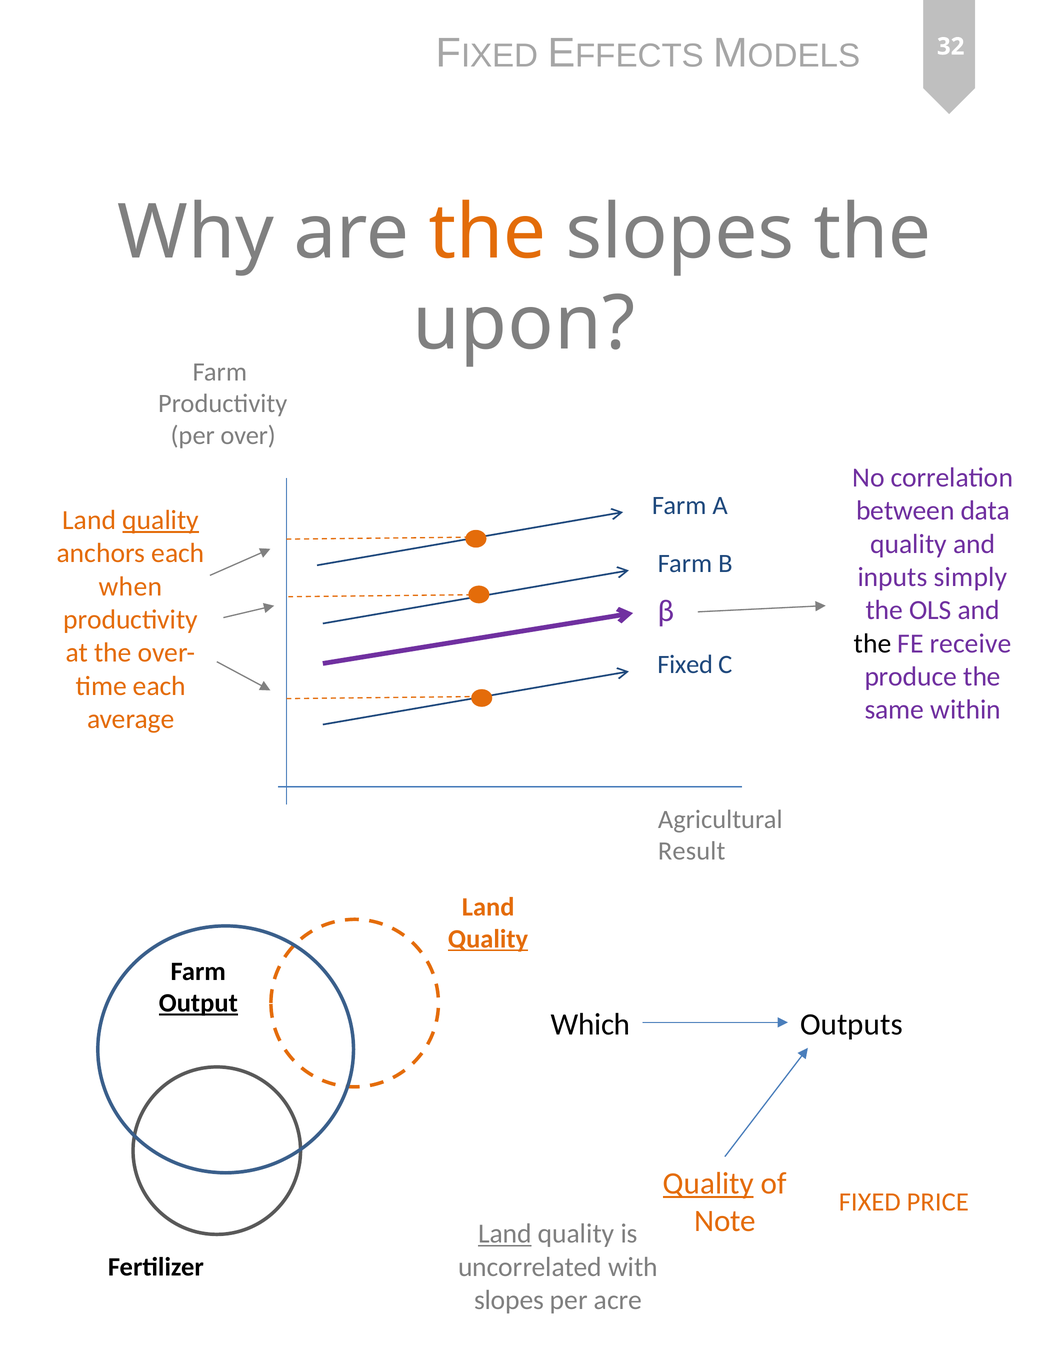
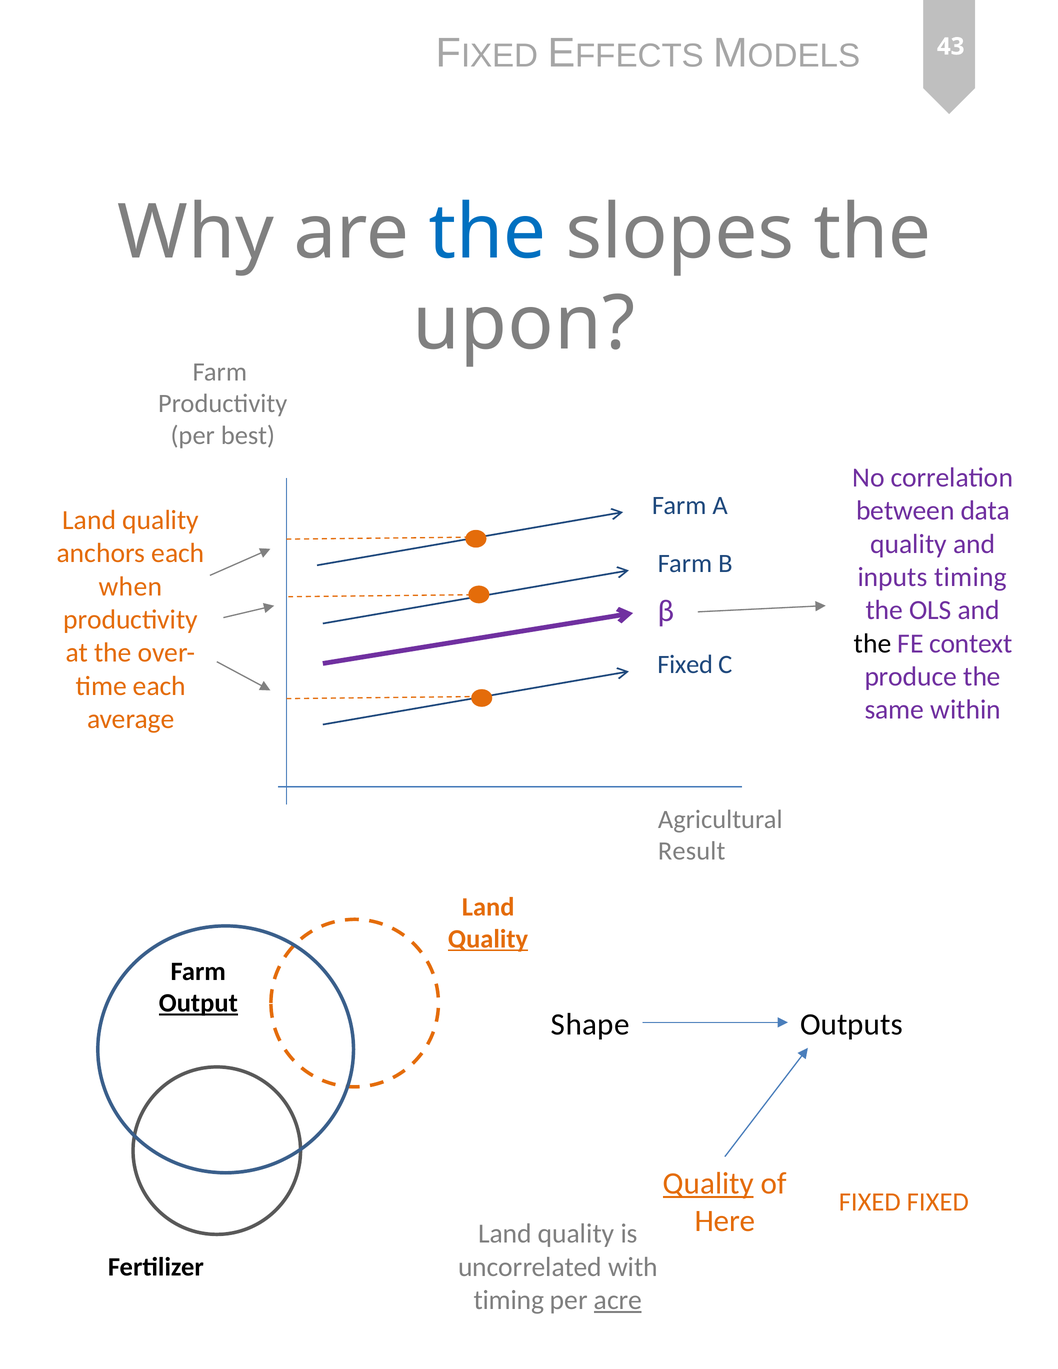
32: 32 -> 43 (951, 47)
the colour: orange -> blue (487, 232)
over: over -> best (248, 436)
quality underline: present -> none (161, 520)
inputs simply: simply -> timing (970, 577)
receive: receive -> context (971, 644)
Which: Which -> Shape (590, 1025)
FIXED PRICE: PRICE -> FIXED (938, 1202)
Note: Note -> Here (725, 1221)
Land underline: present -> none (505, 1234)
slopes: slopes -> timing (509, 1300)
acre underline: none -> present (618, 1300)
